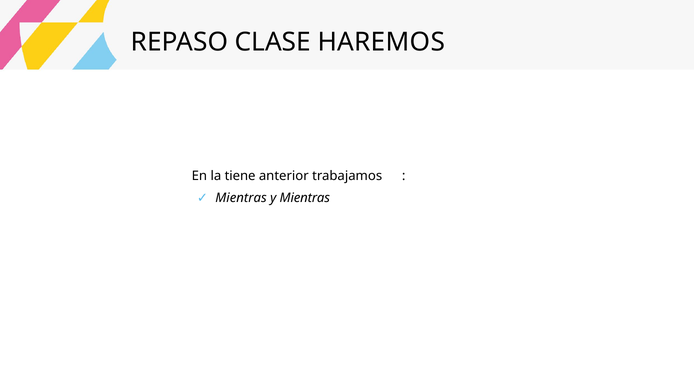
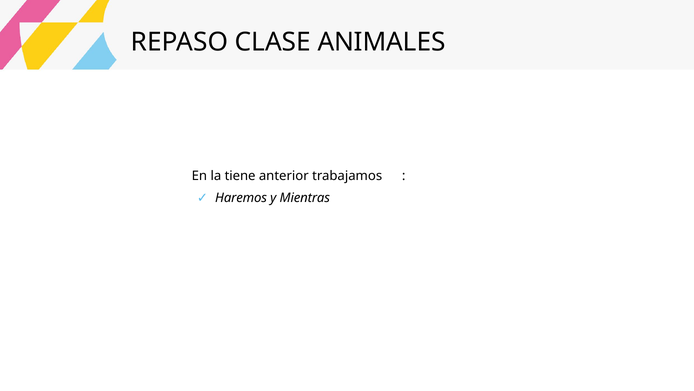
HAREMOS: HAREMOS -> ANIMALES (381, 42)
Mientras: Mientras -> Haremos (241, 198)
